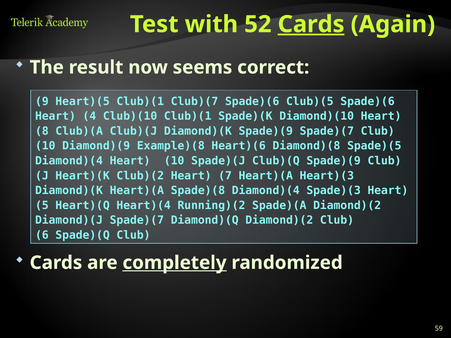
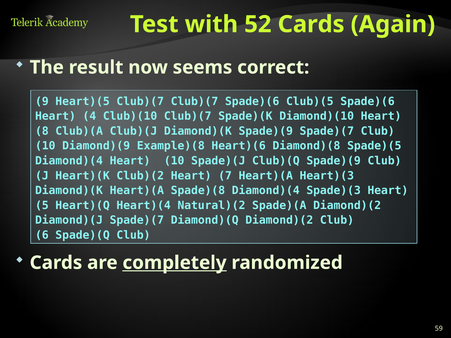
Cards underline: present -> none (311, 24)
Heart)(5 Club)(1: Club)(1 -> Club)(7 (140, 101)
Club)(10 Club)(1: Club)(1 -> Club)(7 (188, 116)
Running)(2: Running)(2 -> Natural)(2 (211, 206)
